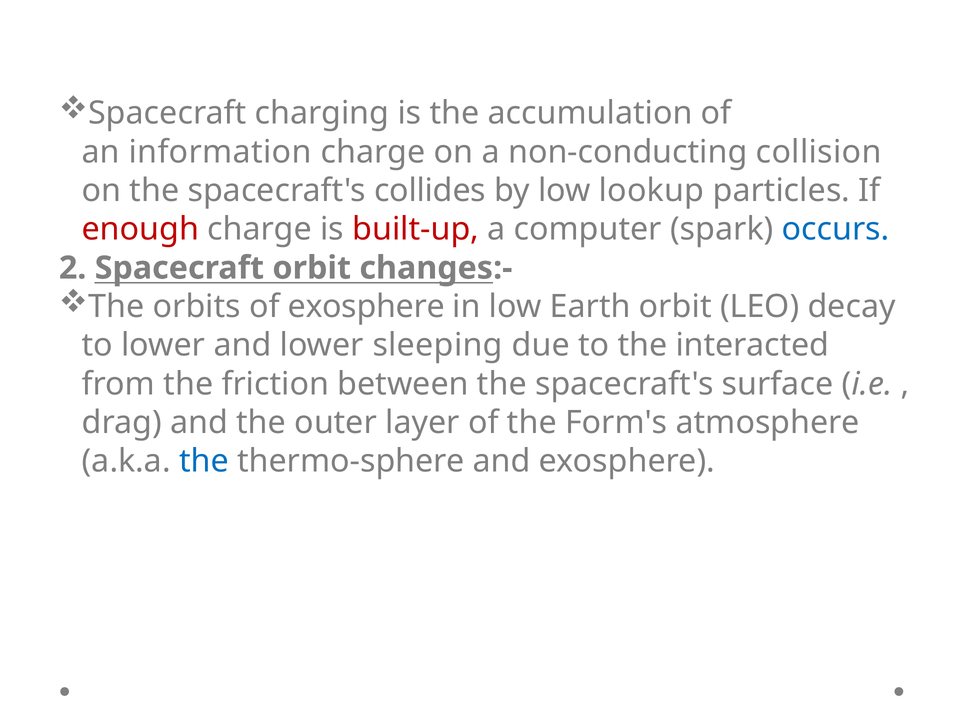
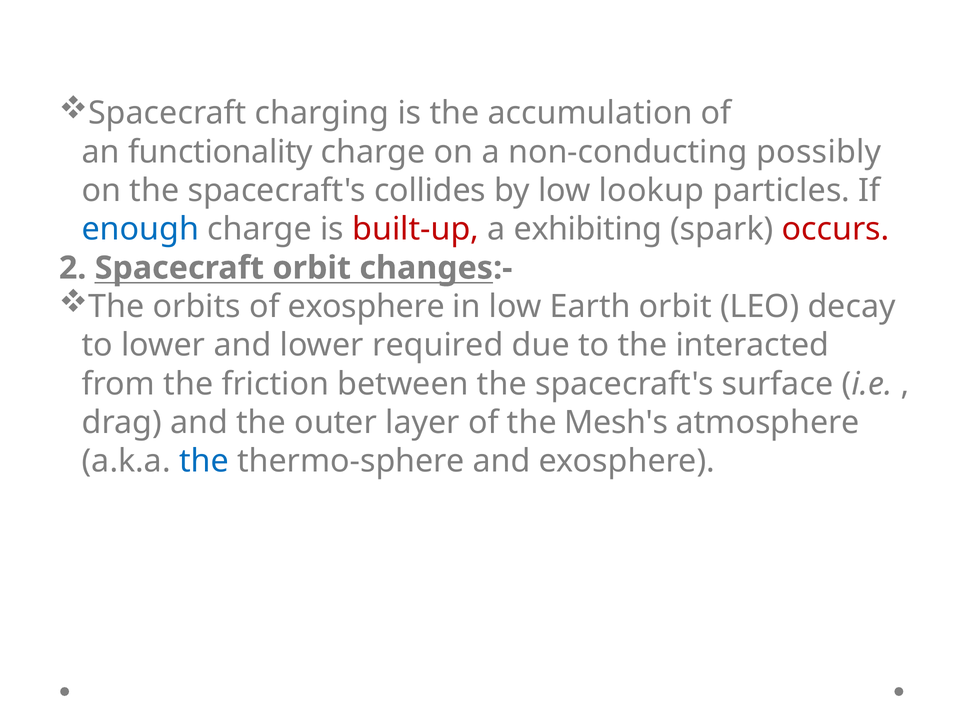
information: information -> functionality (220, 152)
collision: collision -> possibly (819, 152)
enough colour: red -> blue (140, 229)
computer: computer -> exhibiting (588, 229)
occurs colour: blue -> red (836, 229)
sleeping: sleeping -> required (438, 345)
Form's: Form's -> Mesh's (616, 423)
